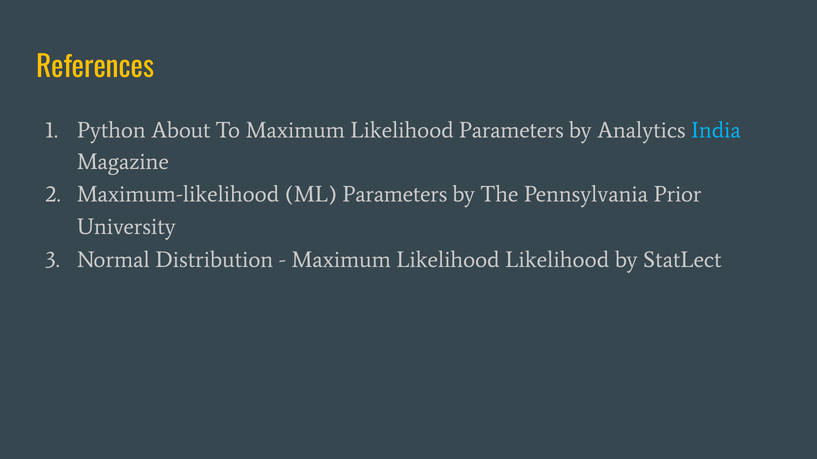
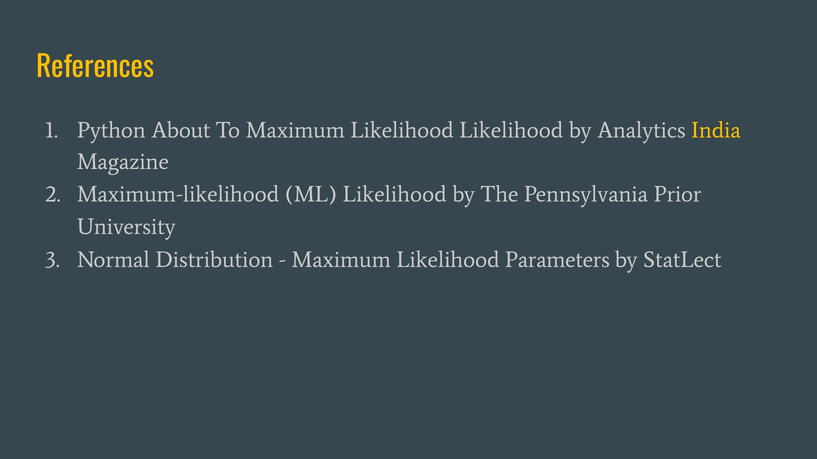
Likelihood Parameters: Parameters -> Likelihood (511, 130)
India colour: light blue -> yellow (716, 130)
ML Parameters: Parameters -> Likelihood (395, 195)
Likelihood Likelihood: Likelihood -> Parameters (557, 260)
